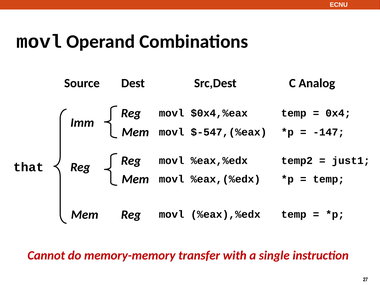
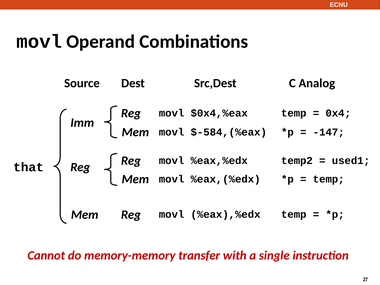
$-547,(%eax: $-547,(%eax -> $-584,(%eax (229, 132)
just1: just1 -> used1 (351, 161)
